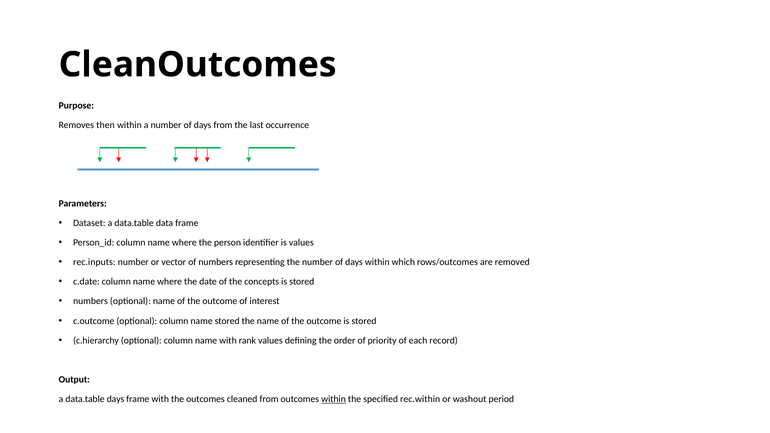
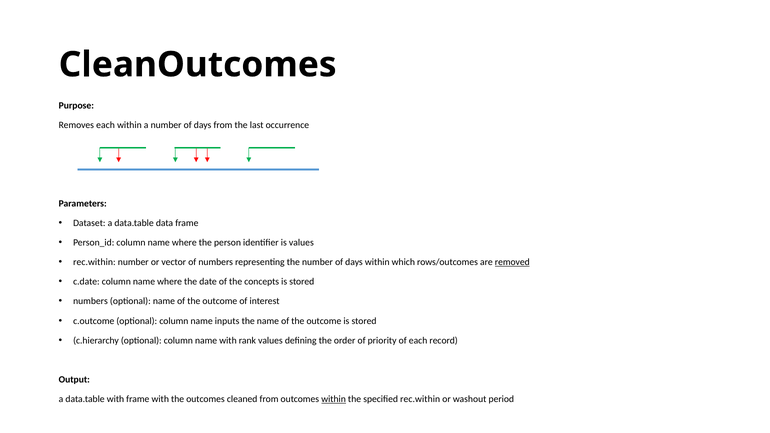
Removes then: then -> each (106, 125)
rec.inputs: rec.inputs -> rec.within (94, 262)
removed underline: none -> present (512, 262)
name stored: stored -> inputs (227, 321)
data.table days: days -> with (115, 399)
